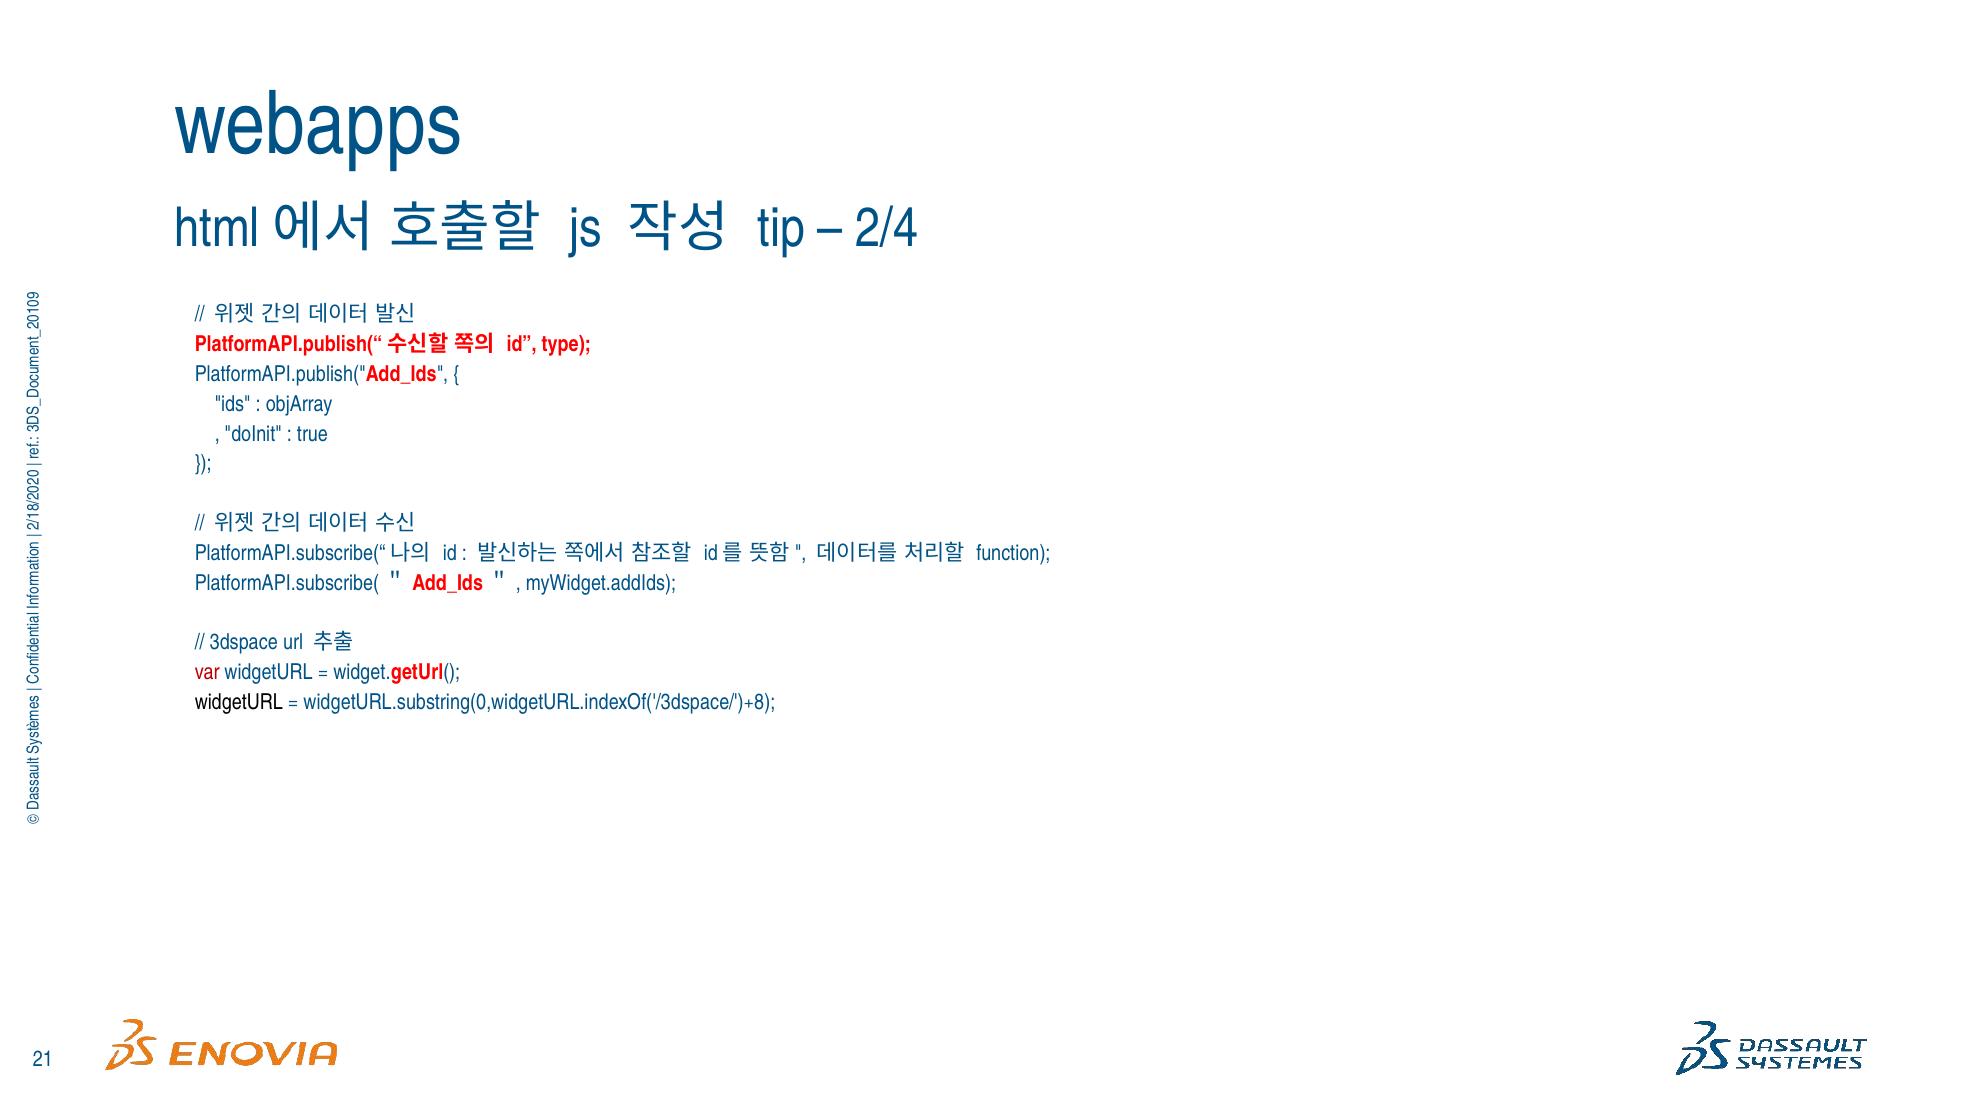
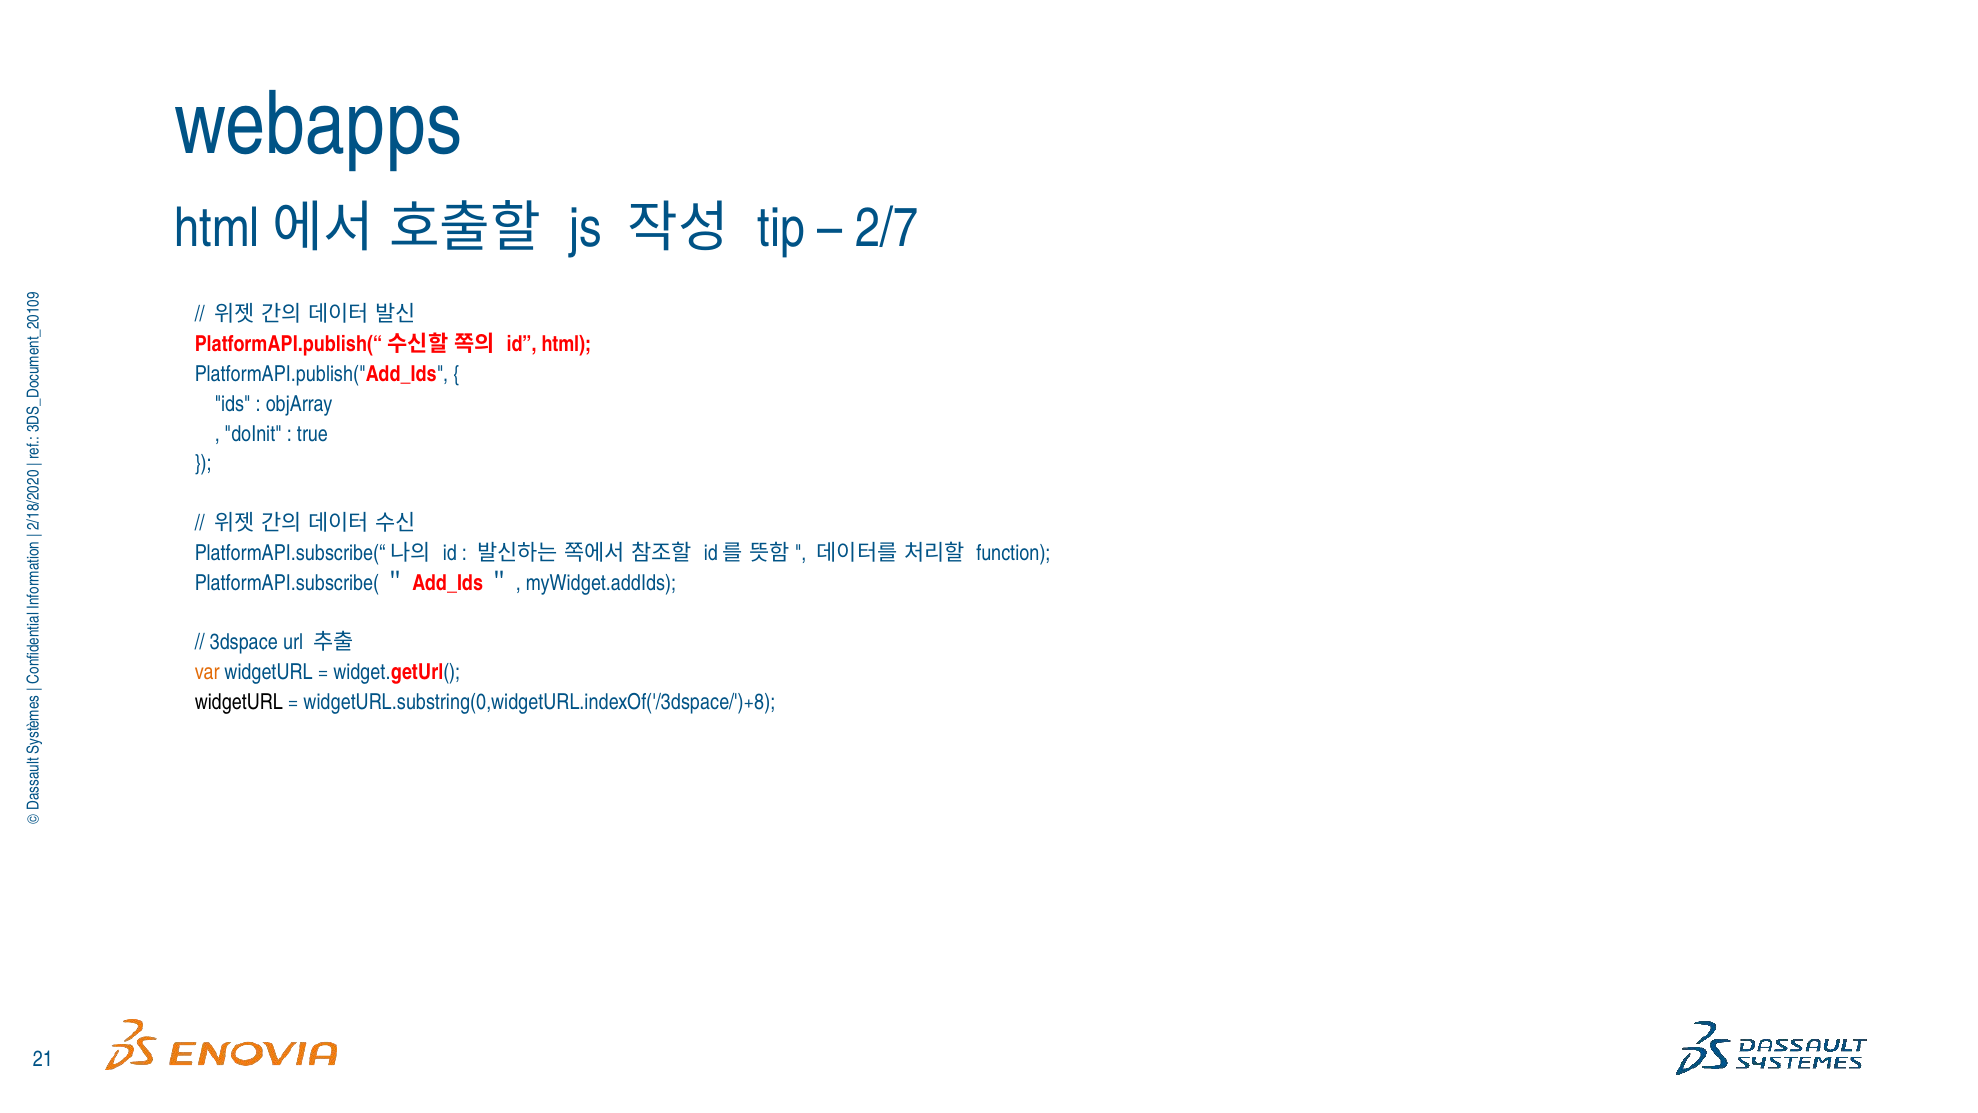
2/4: 2/4 -> 2/7 (887, 229)
type: type -> html (566, 344)
var colour: red -> orange (207, 672)
